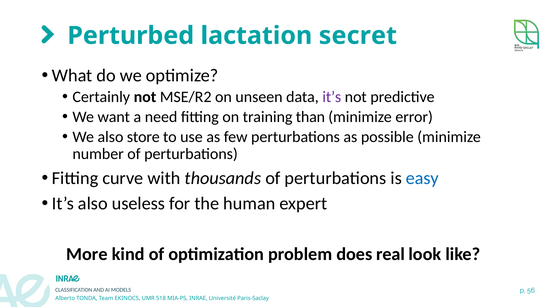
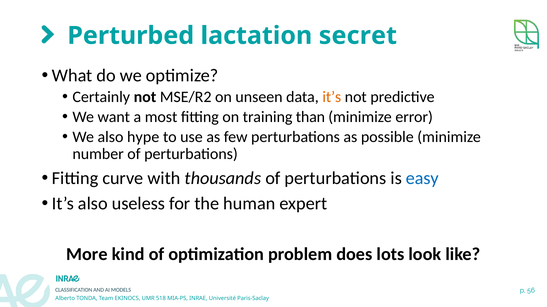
it’s colour: purple -> orange (332, 97)
need: need -> most (161, 117)
store: store -> hype (143, 137)
real: real -> lots (390, 255)
